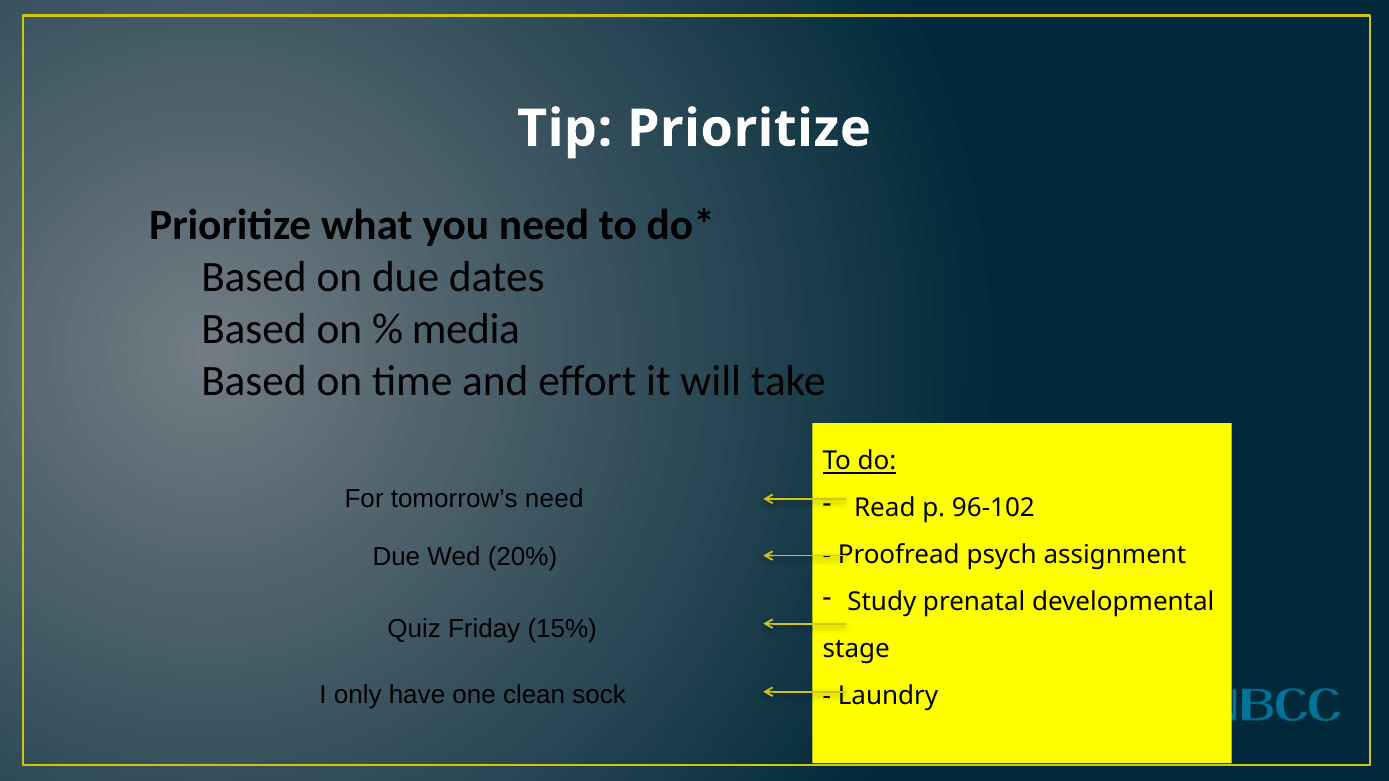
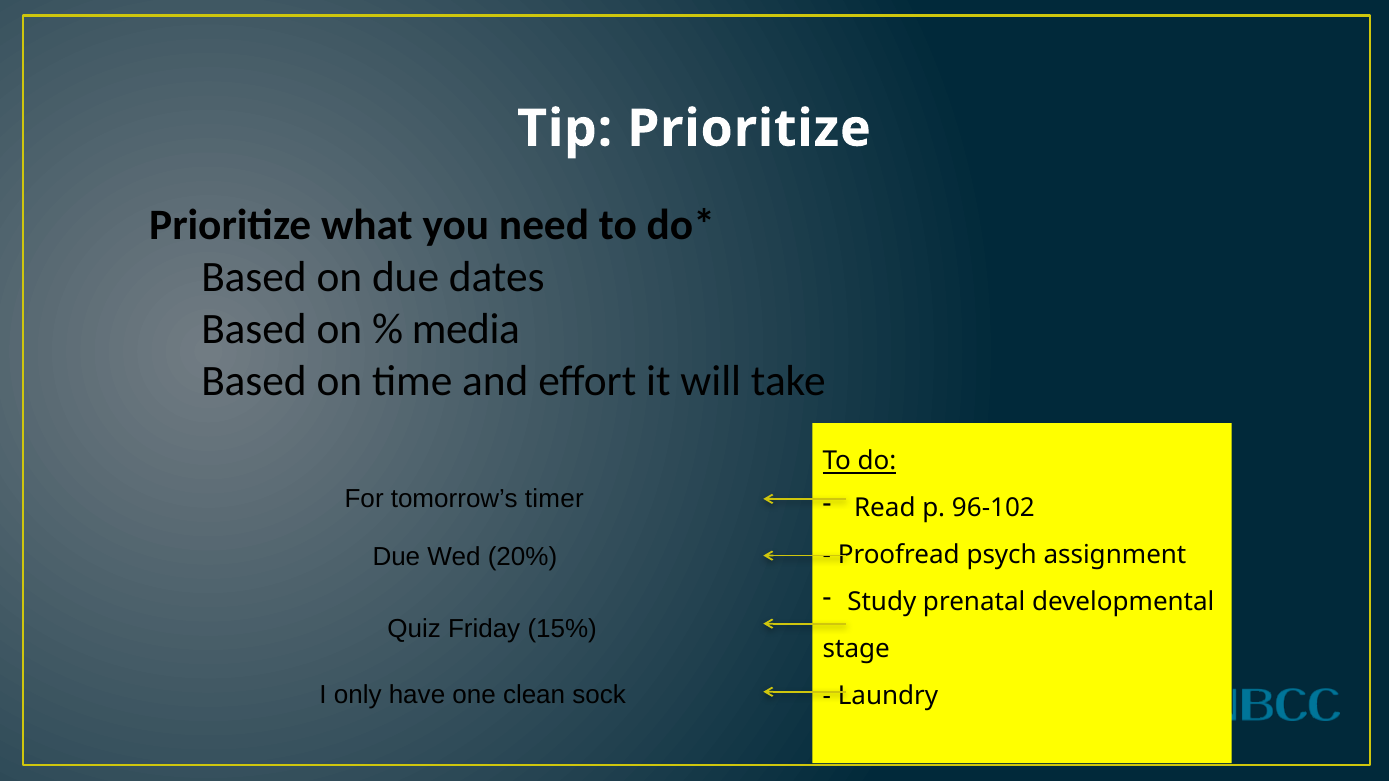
tomorrow’s need: need -> timer (554, 499)
